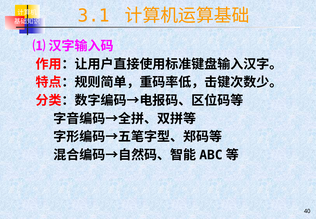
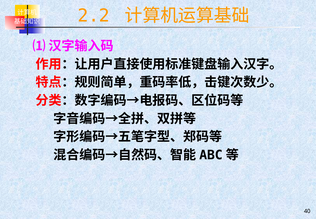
3.1: 3.1 -> 2.2 (94, 16)
